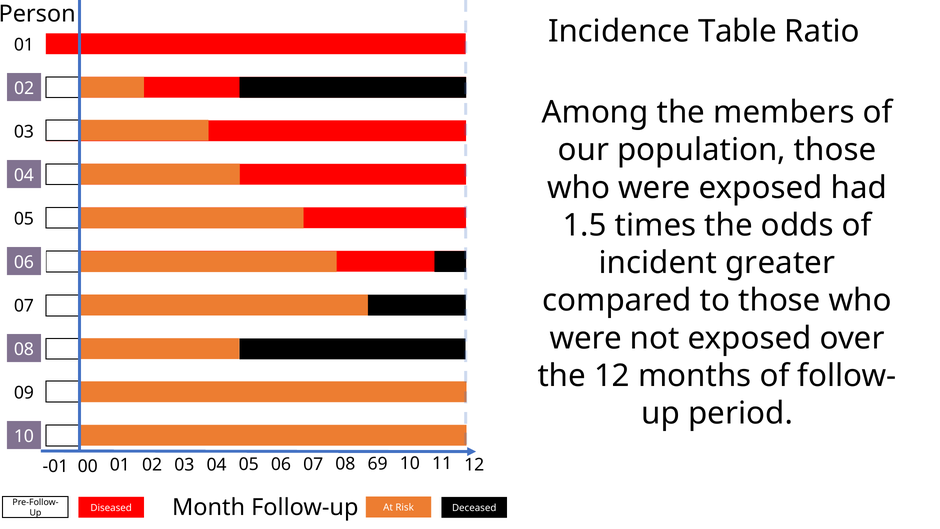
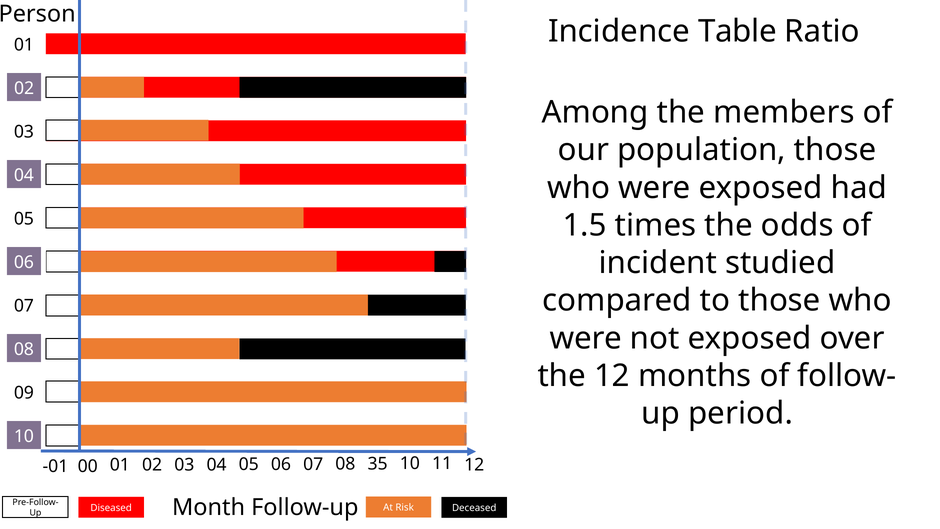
greater: greater -> studied (780, 263)
69: 69 -> 35 (378, 464)
